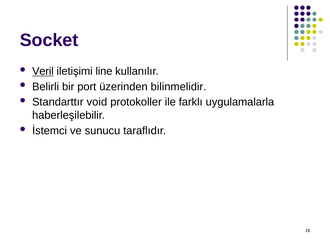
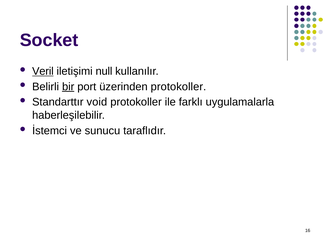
line: line -> null (104, 71)
bir underline: none -> present (68, 86)
üzerinden bilinmelidir: bilinmelidir -> protokoller (178, 86)
